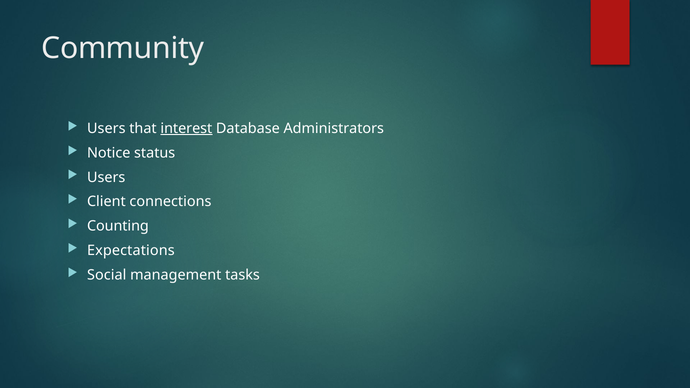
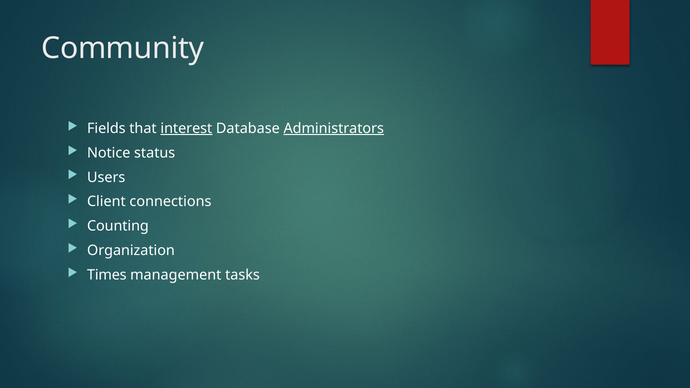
Users: Users -> Fields (106, 128)
Administrators underline: none -> present (334, 128)
Expectations: Expectations -> Organization (131, 251)
Social: Social -> Times (107, 275)
